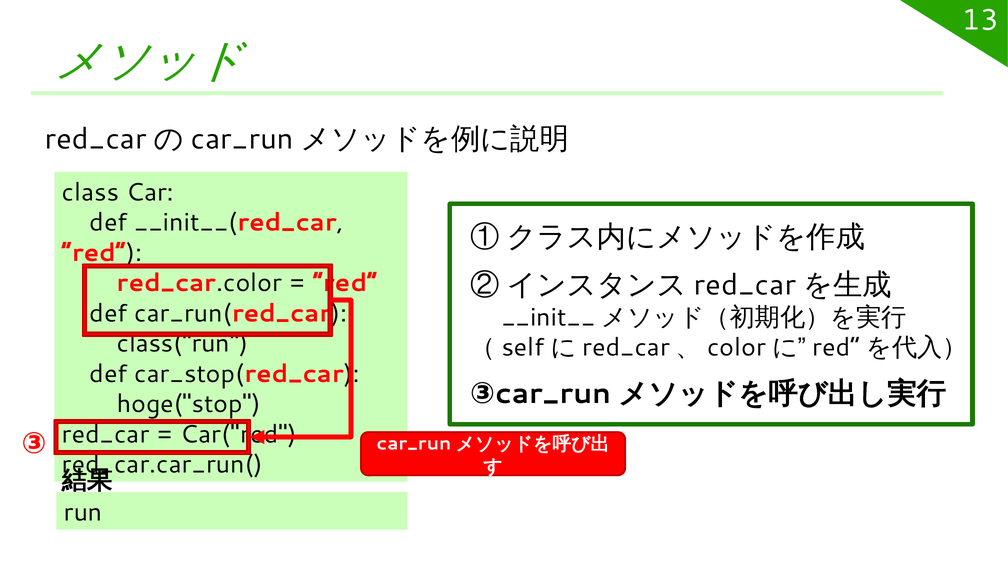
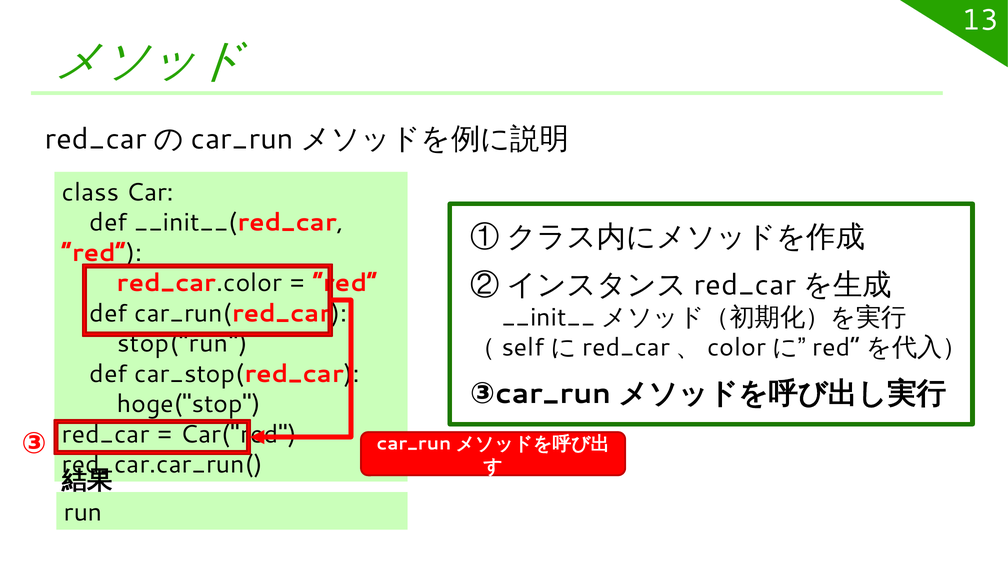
class("run: class("run -> stop("run (182, 344)
